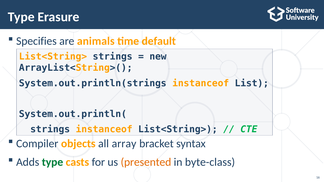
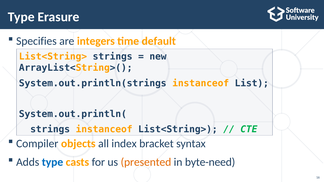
animals: animals -> integers (96, 41)
array: array -> index (124, 144)
type colour: green -> blue (53, 162)
byte-class: byte-class -> byte-need (210, 162)
